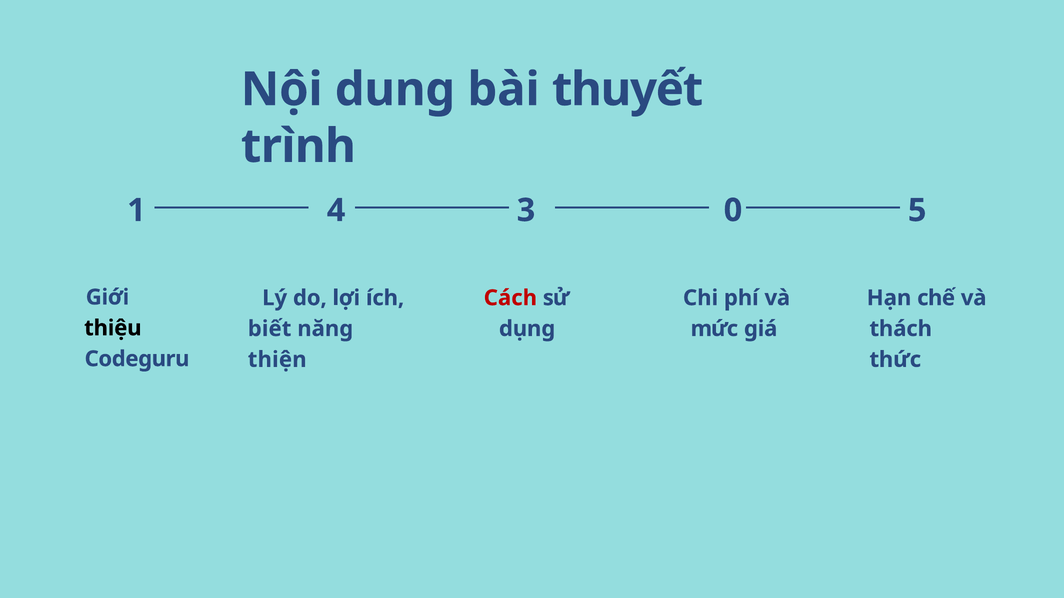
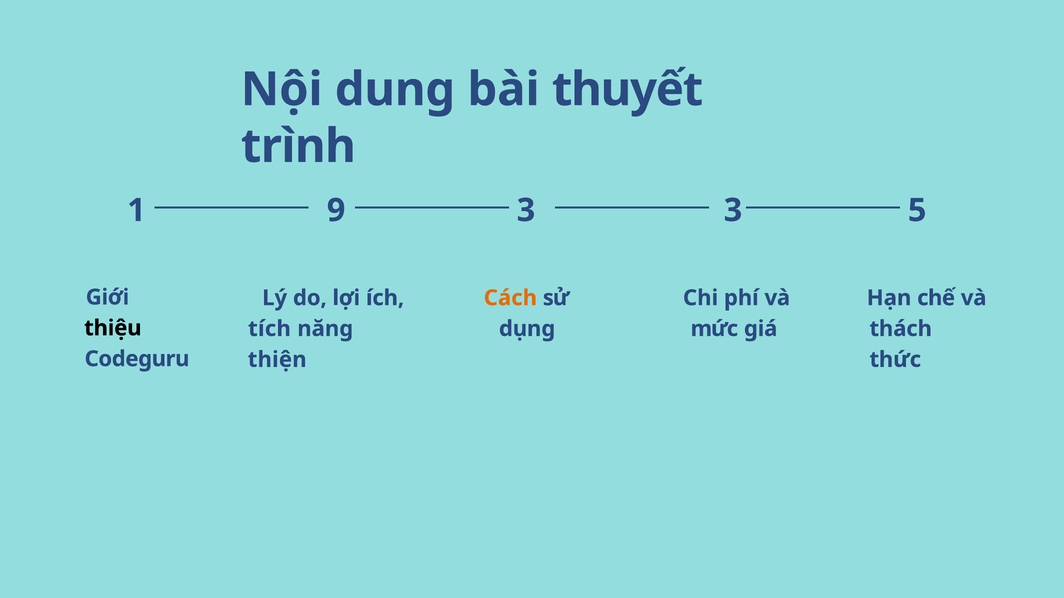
4: 4 -> 9 (336, 211)
3 0: 0 -> 3 (733, 211)
Cách colour: red -> orange (510, 298)
biết: biết -> tích (269, 329)
